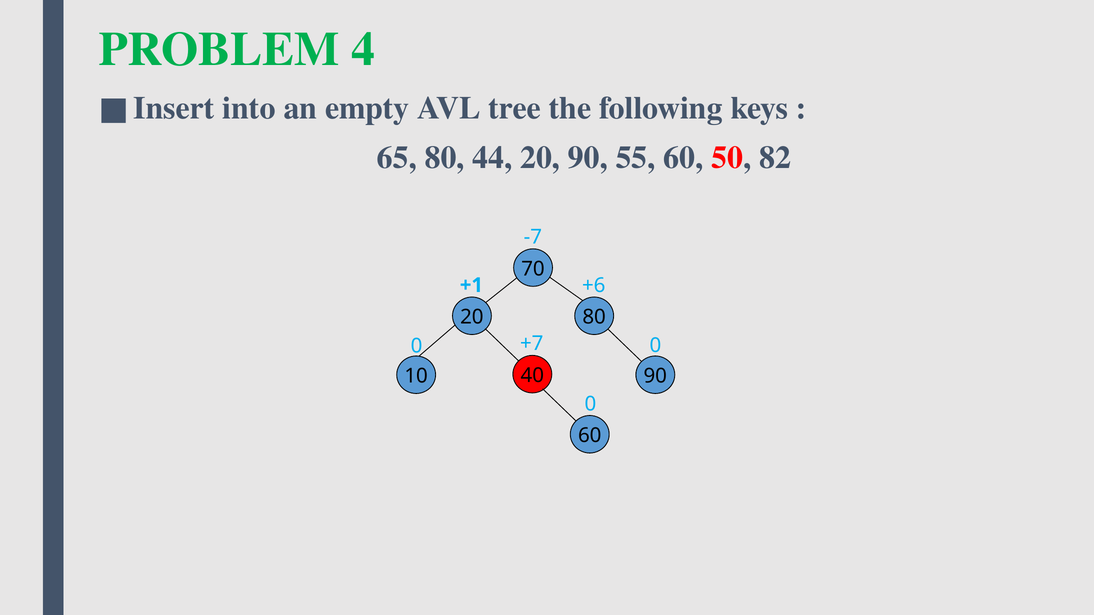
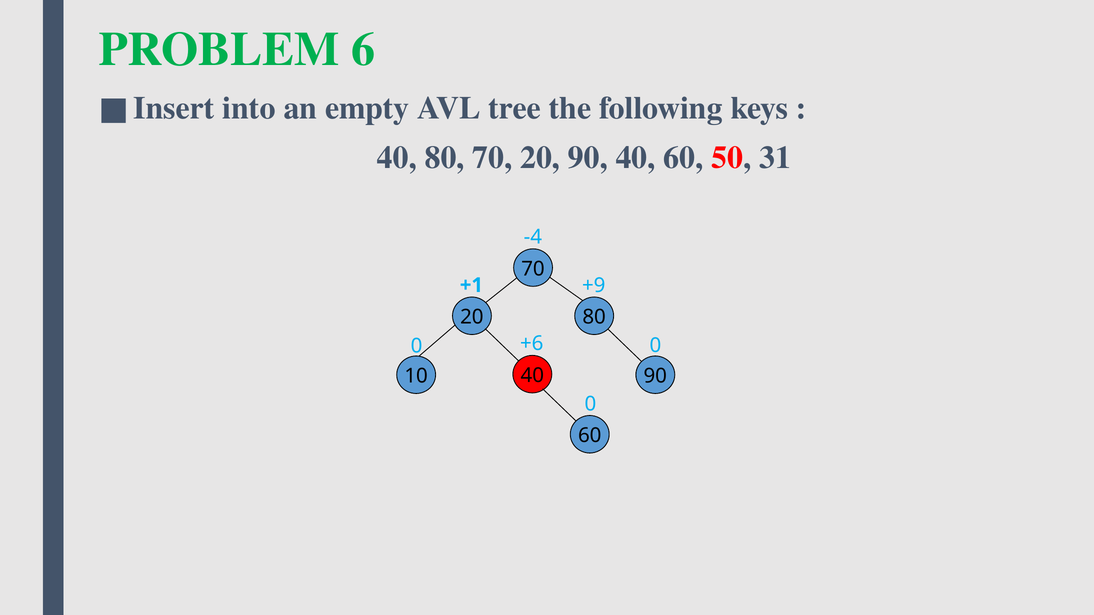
4: 4 -> 6 (363, 49)
65: 65 -> 40 (397, 158)
44: 44 -> 70 (492, 158)
90 55: 55 -> 40 (635, 158)
82: 82 -> 31 (775, 158)
-7: -7 -> -4 (533, 237)
+6: +6 -> +9 (594, 286)
+7: +7 -> +6 (532, 344)
